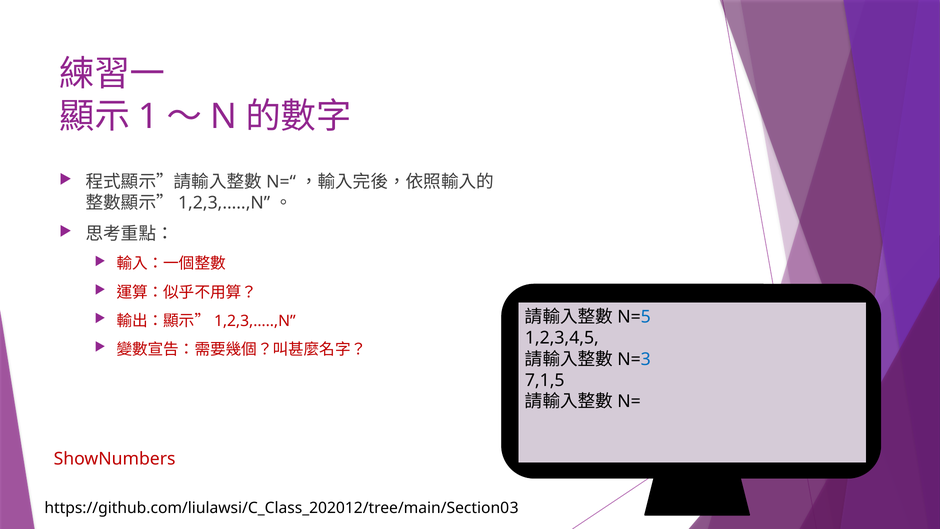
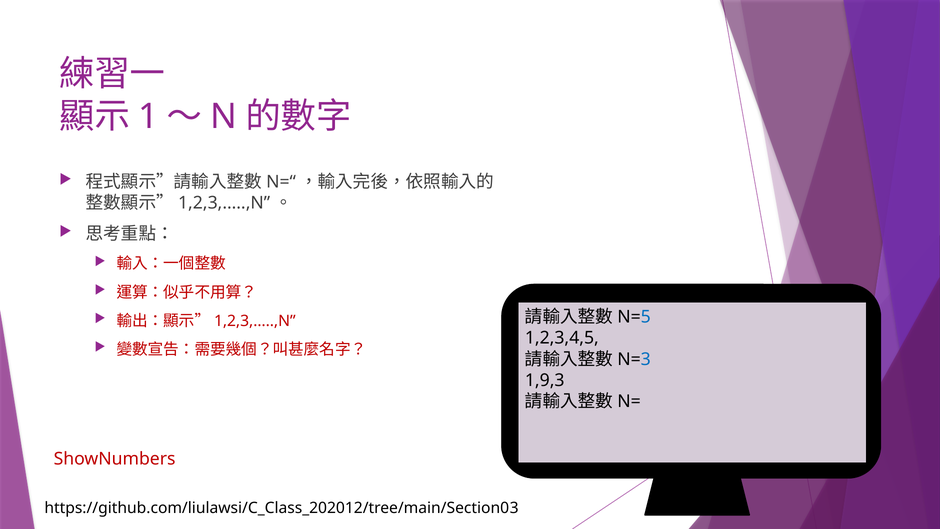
7,1,5: 7,1,5 -> 1,9,3 (545, 380)
